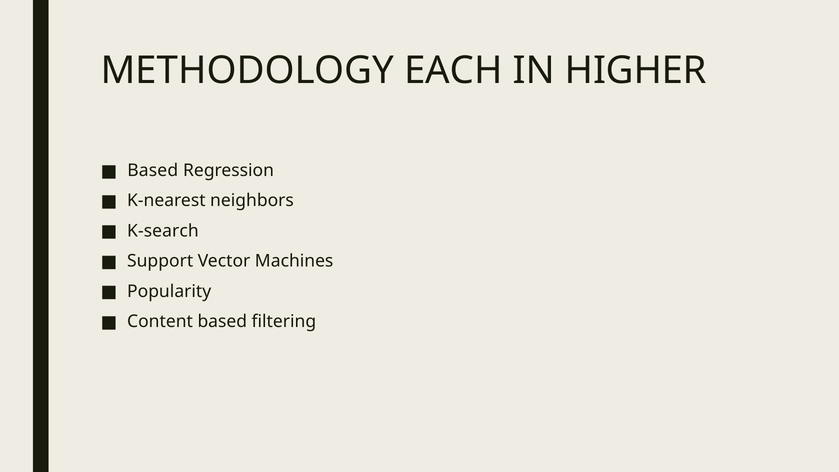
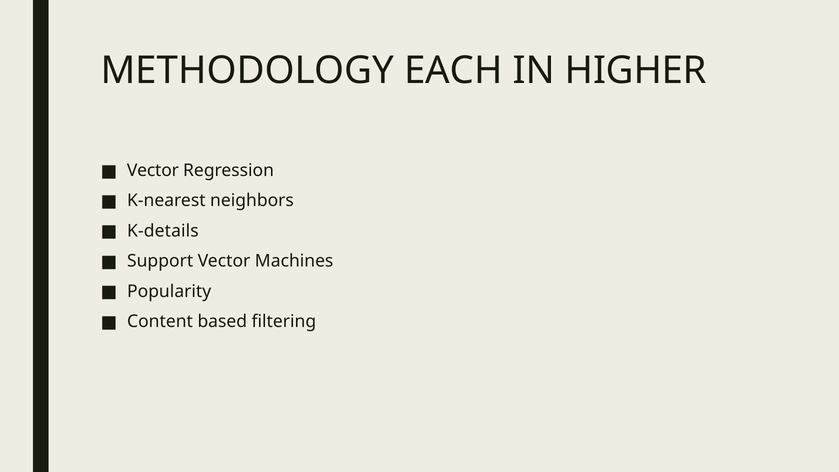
Based: Based -> Vector (153, 170)
K-search: K-search -> K-details (163, 231)
